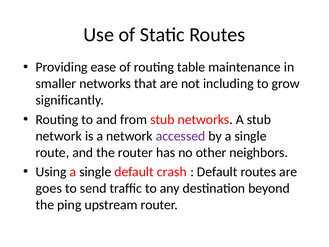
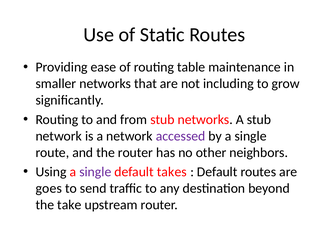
single colour: black -> purple (95, 172)
crash: crash -> takes (172, 172)
ping: ping -> take (69, 205)
